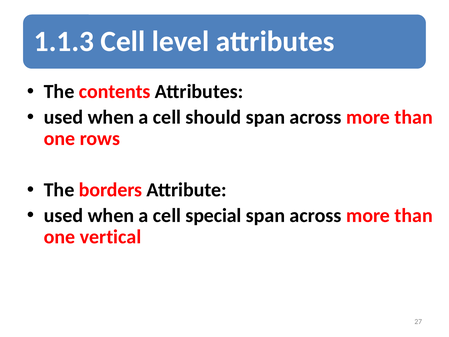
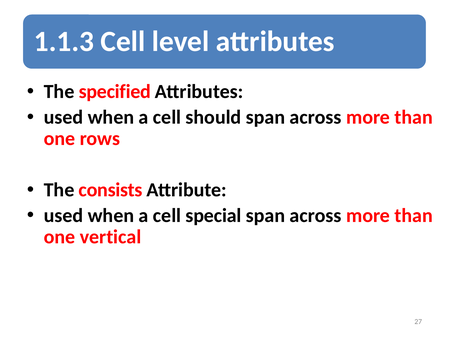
contents: contents -> specified (115, 91)
borders: borders -> consists (111, 190)
